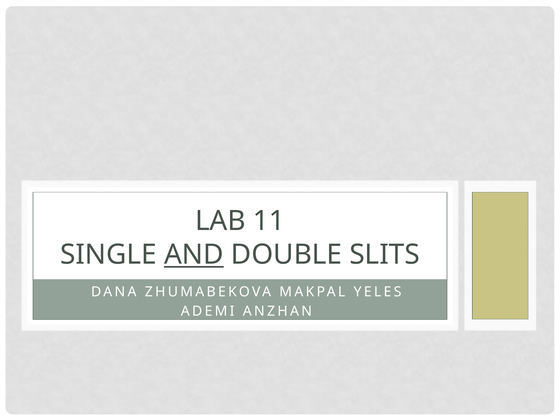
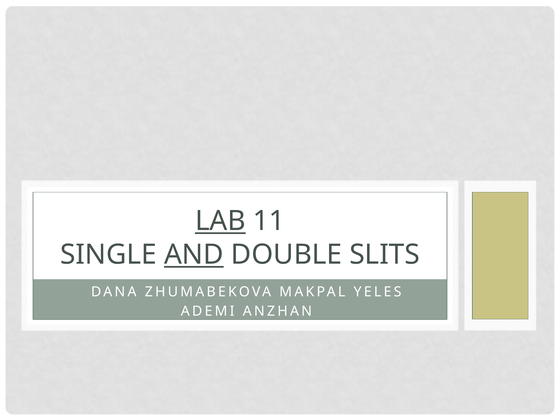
LAB underline: none -> present (220, 221)
